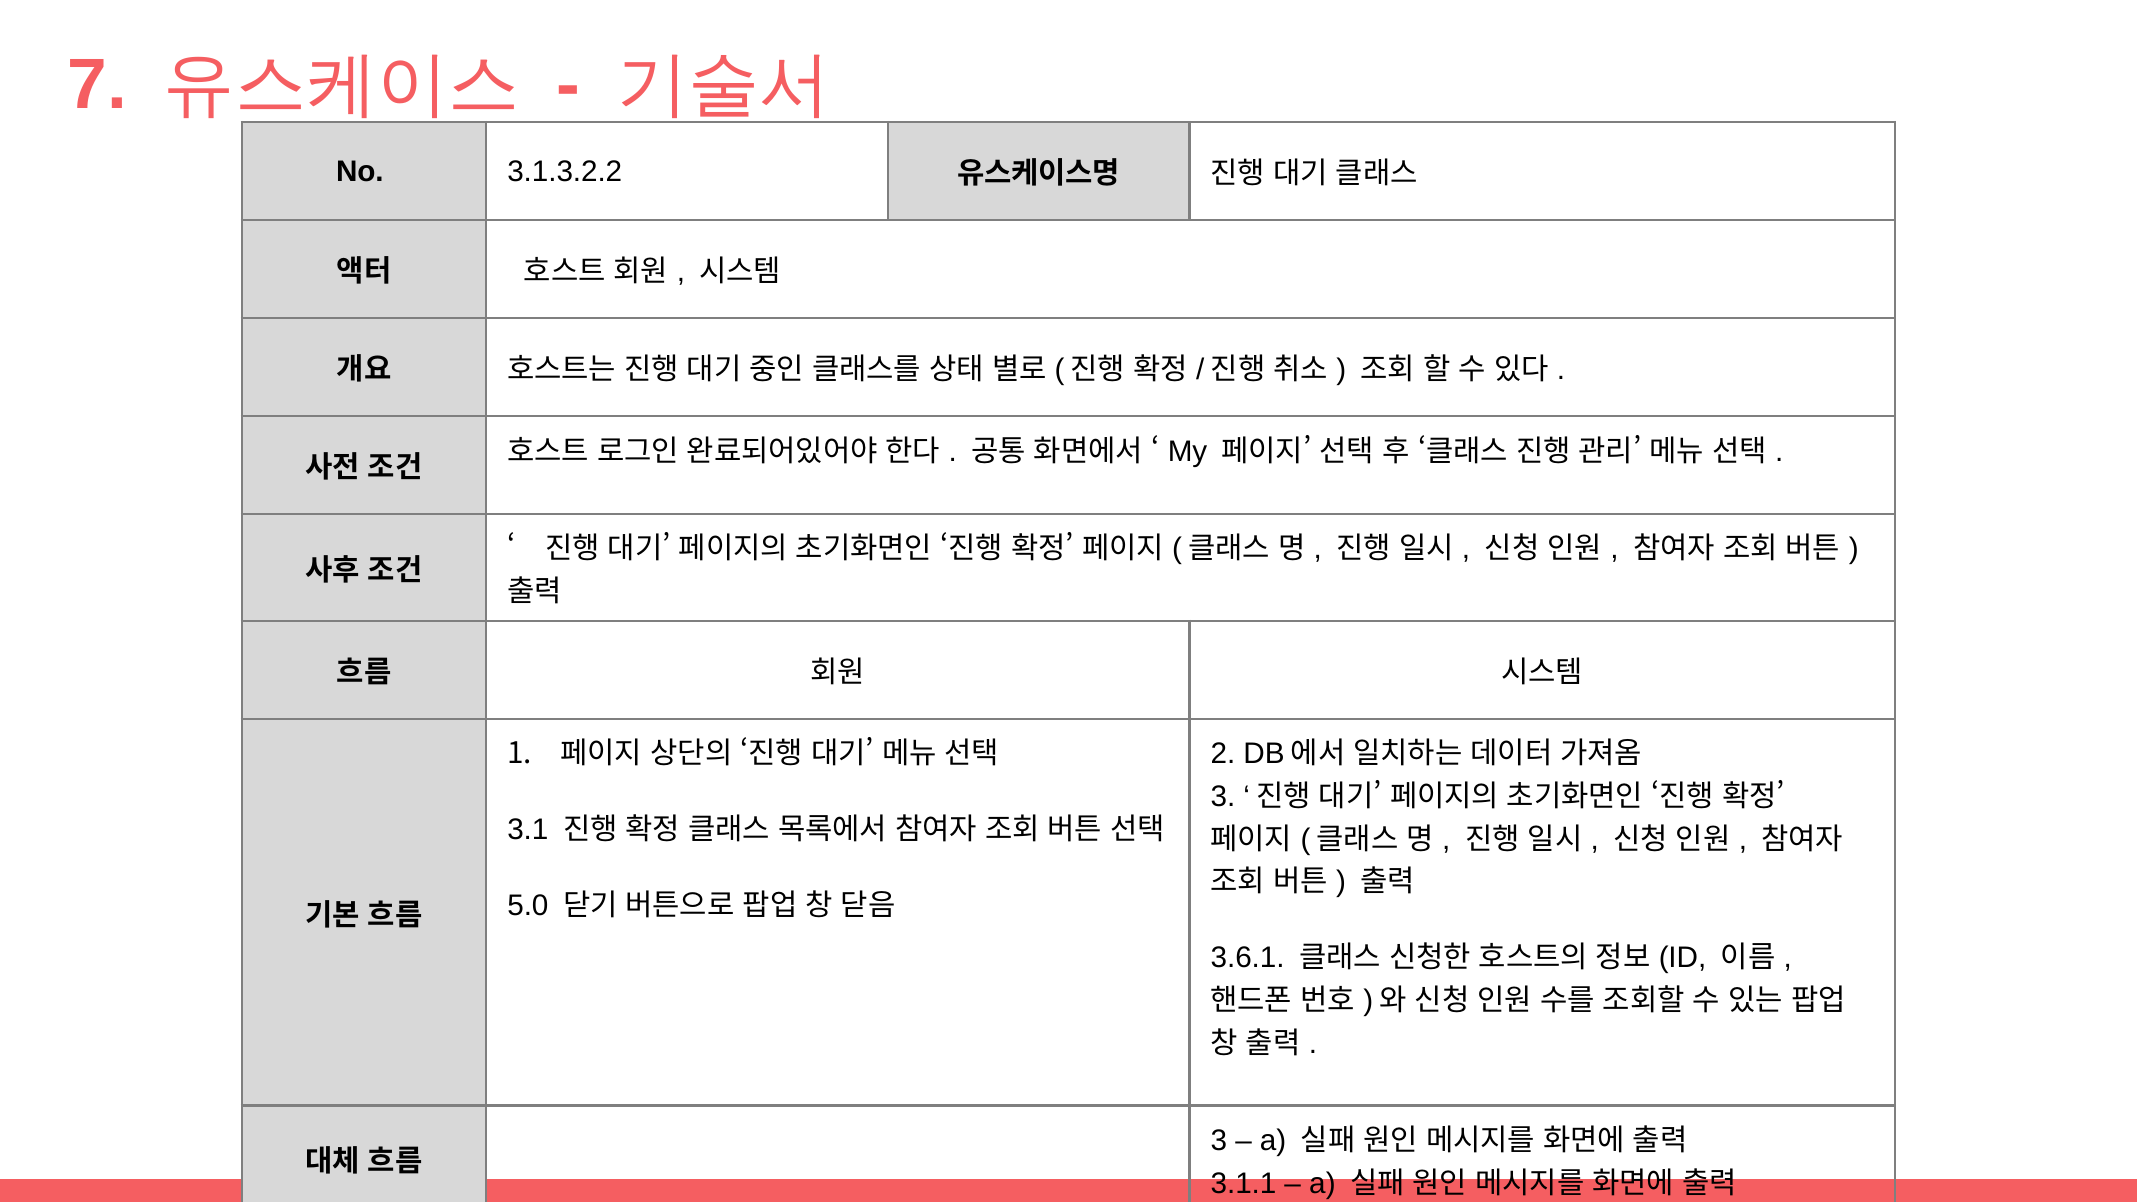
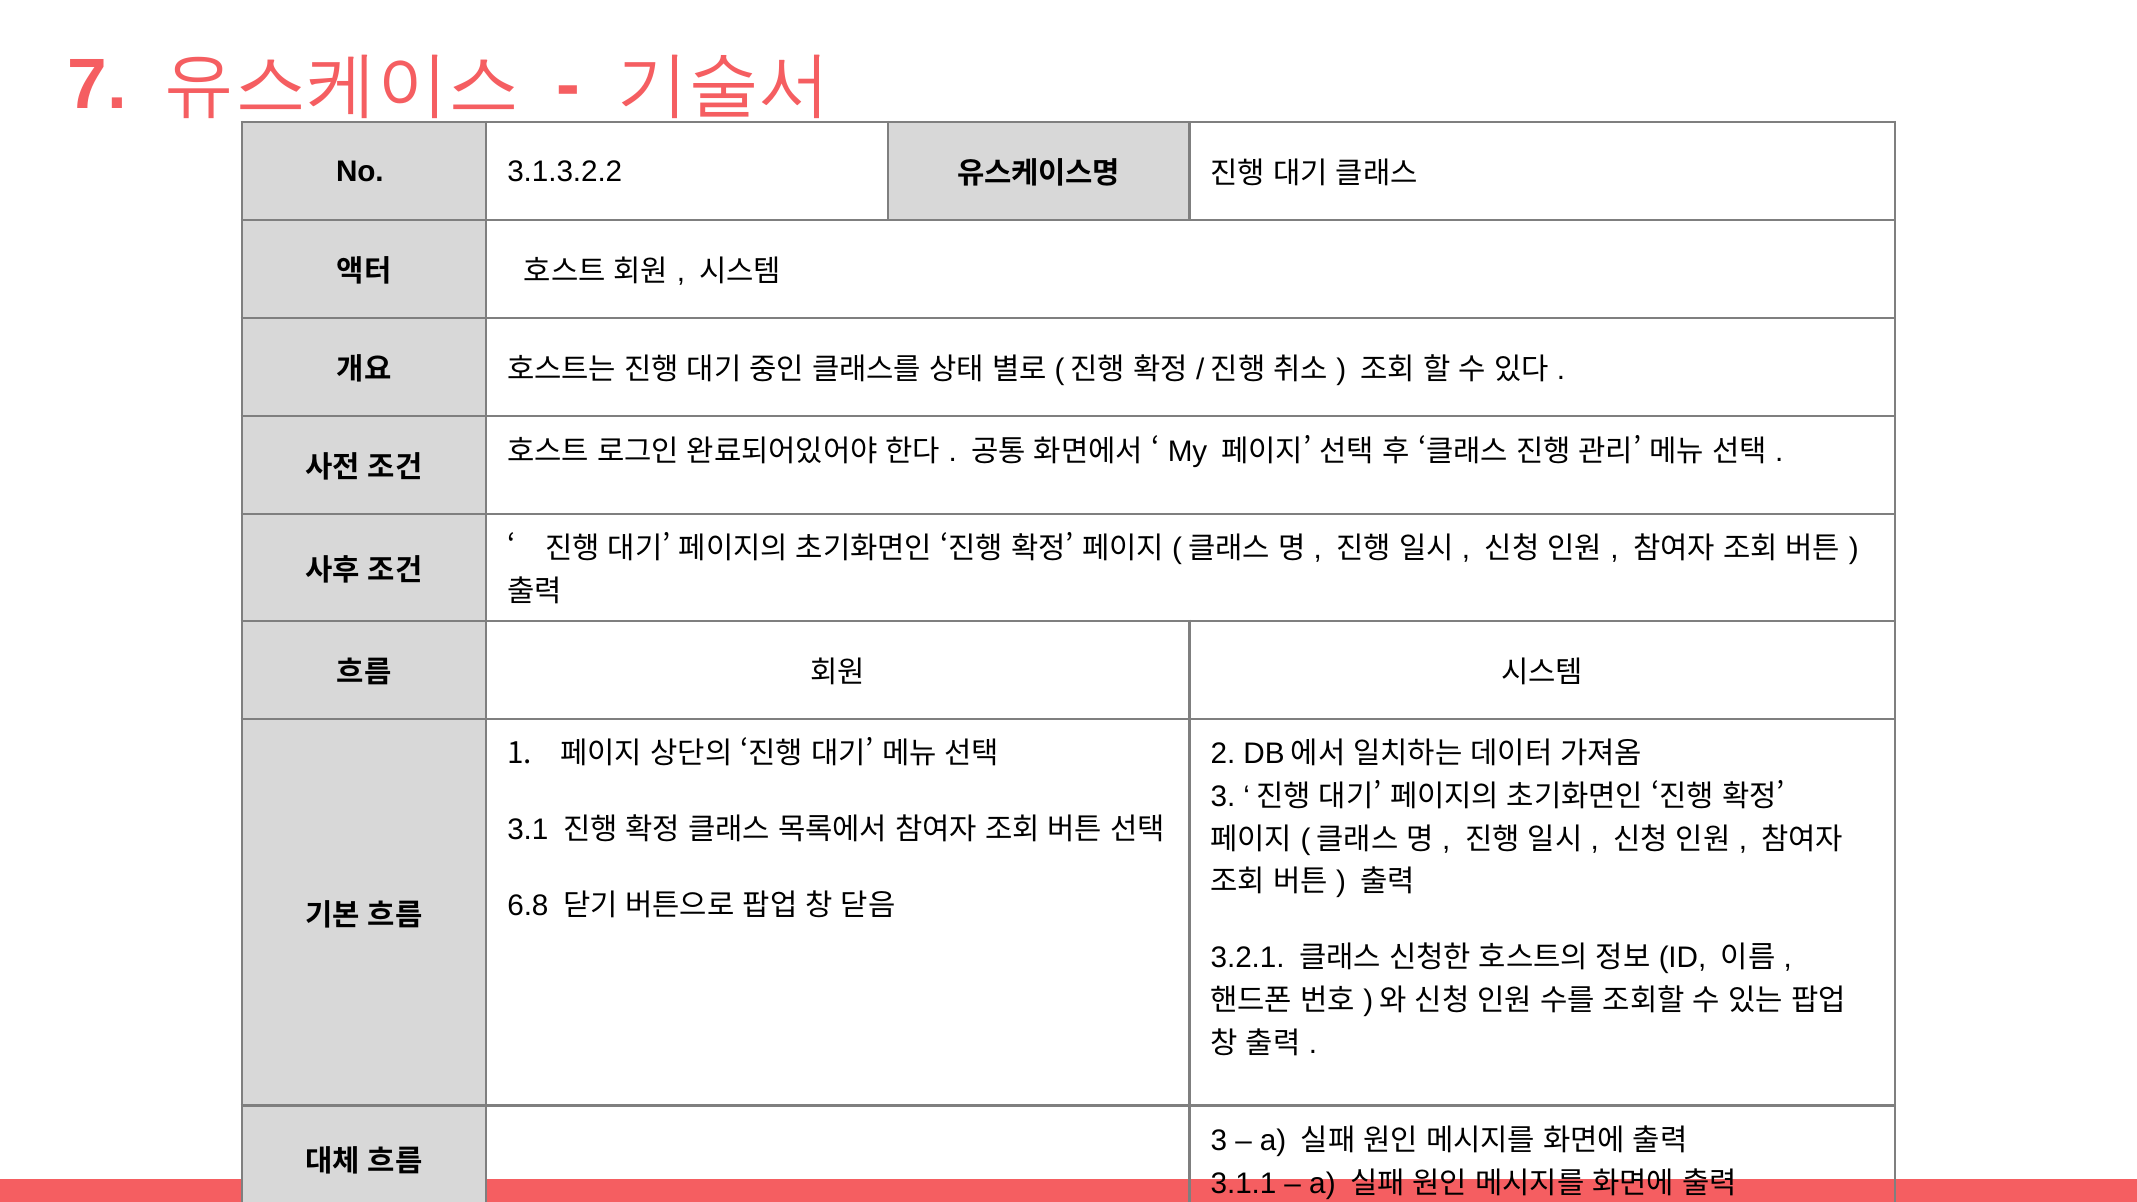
5.0: 5.0 -> 6.8 (528, 906)
3.6.1: 3.6.1 -> 3.2.1 (1248, 958)
